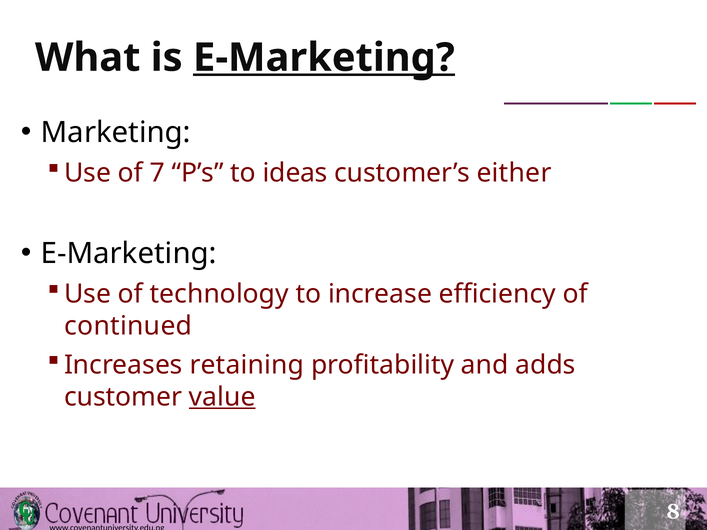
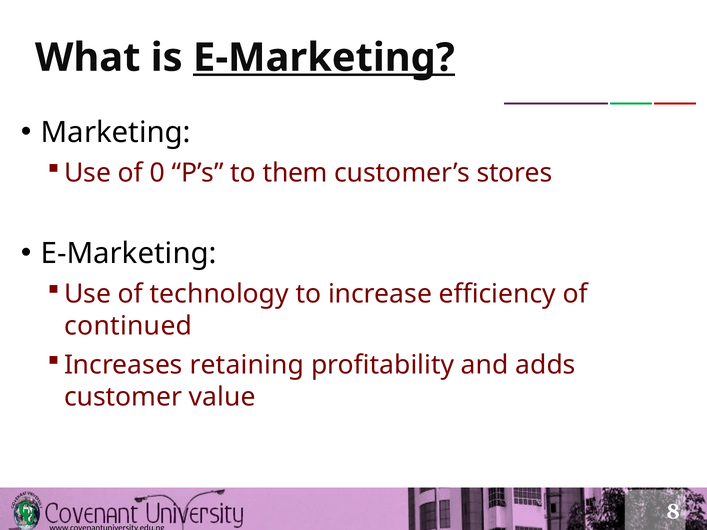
7: 7 -> 0 (157, 173)
ideas: ideas -> them (295, 173)
either: either -> stores (514, 173)
value underline: present -> none (222, 397)
